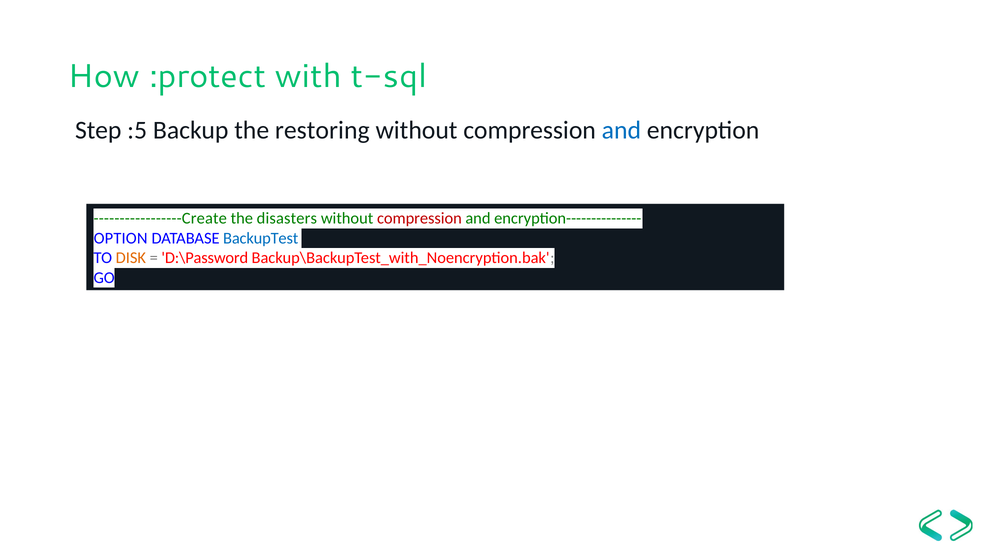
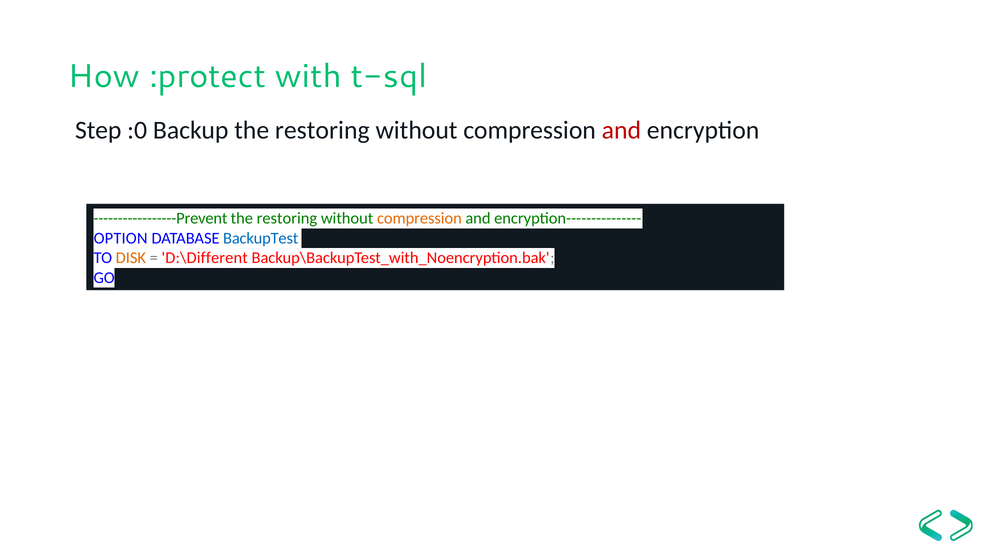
:5: :5 -> :0 (137, 130)
and colour: blue -> red (621, 130)
-----------------Create: -----------------Create -> -----------------Prevent (160, 218)
disasters: disasters -> restoring (287, 218)
compression colour: red -> orange (419, 218)
D:\Password: D:\Password -> D:\Different (205, 258)
